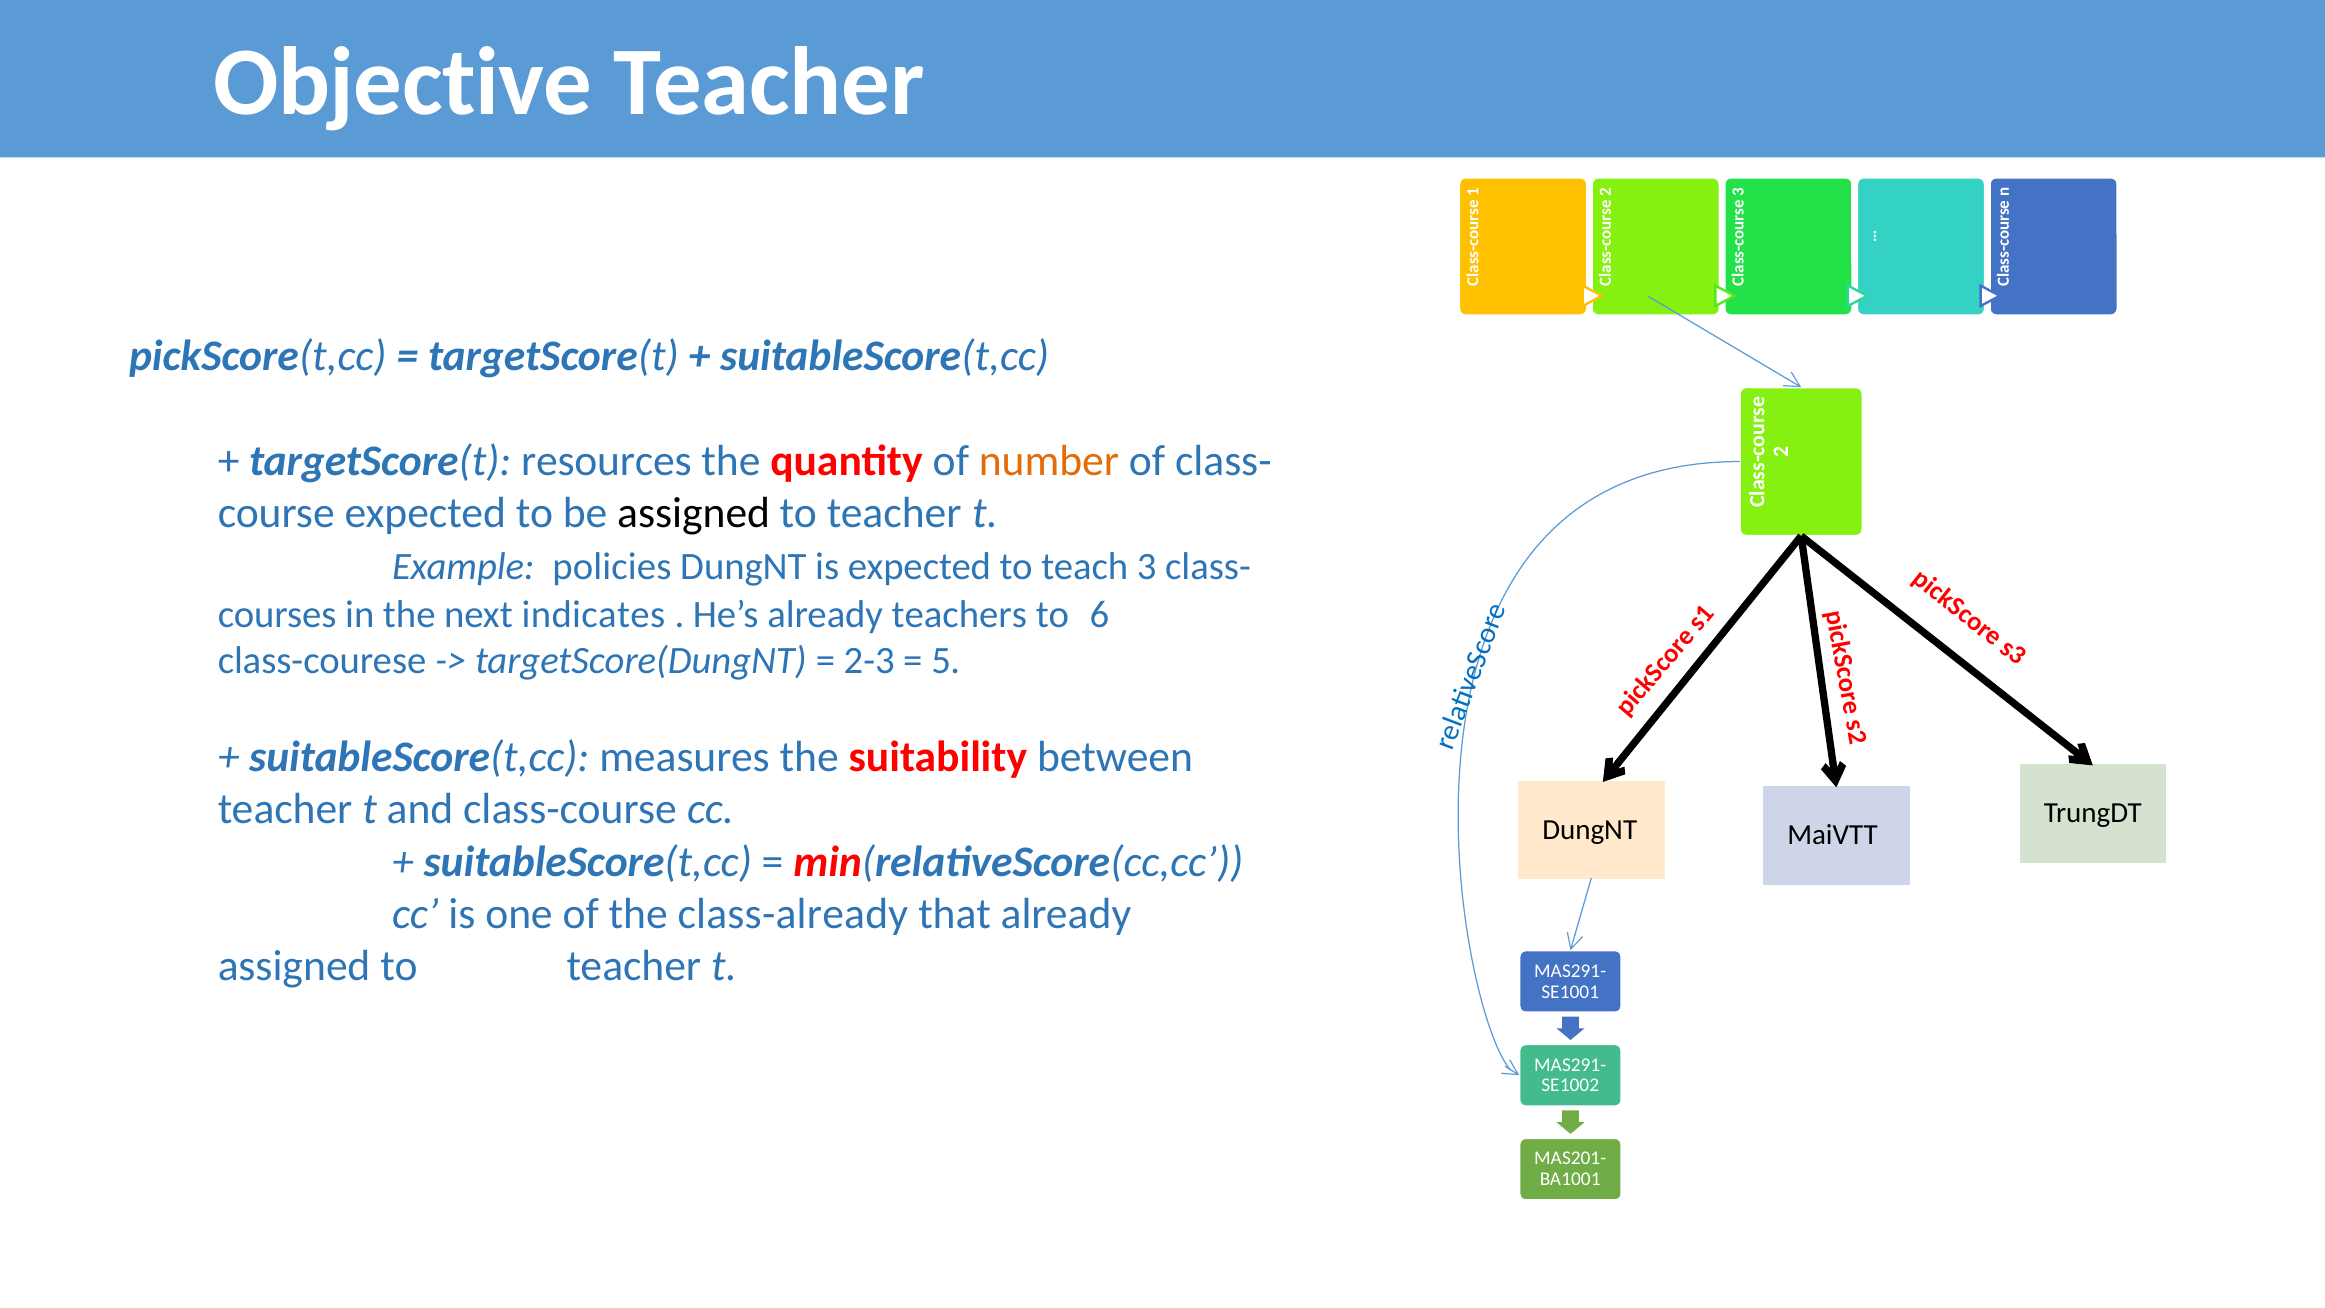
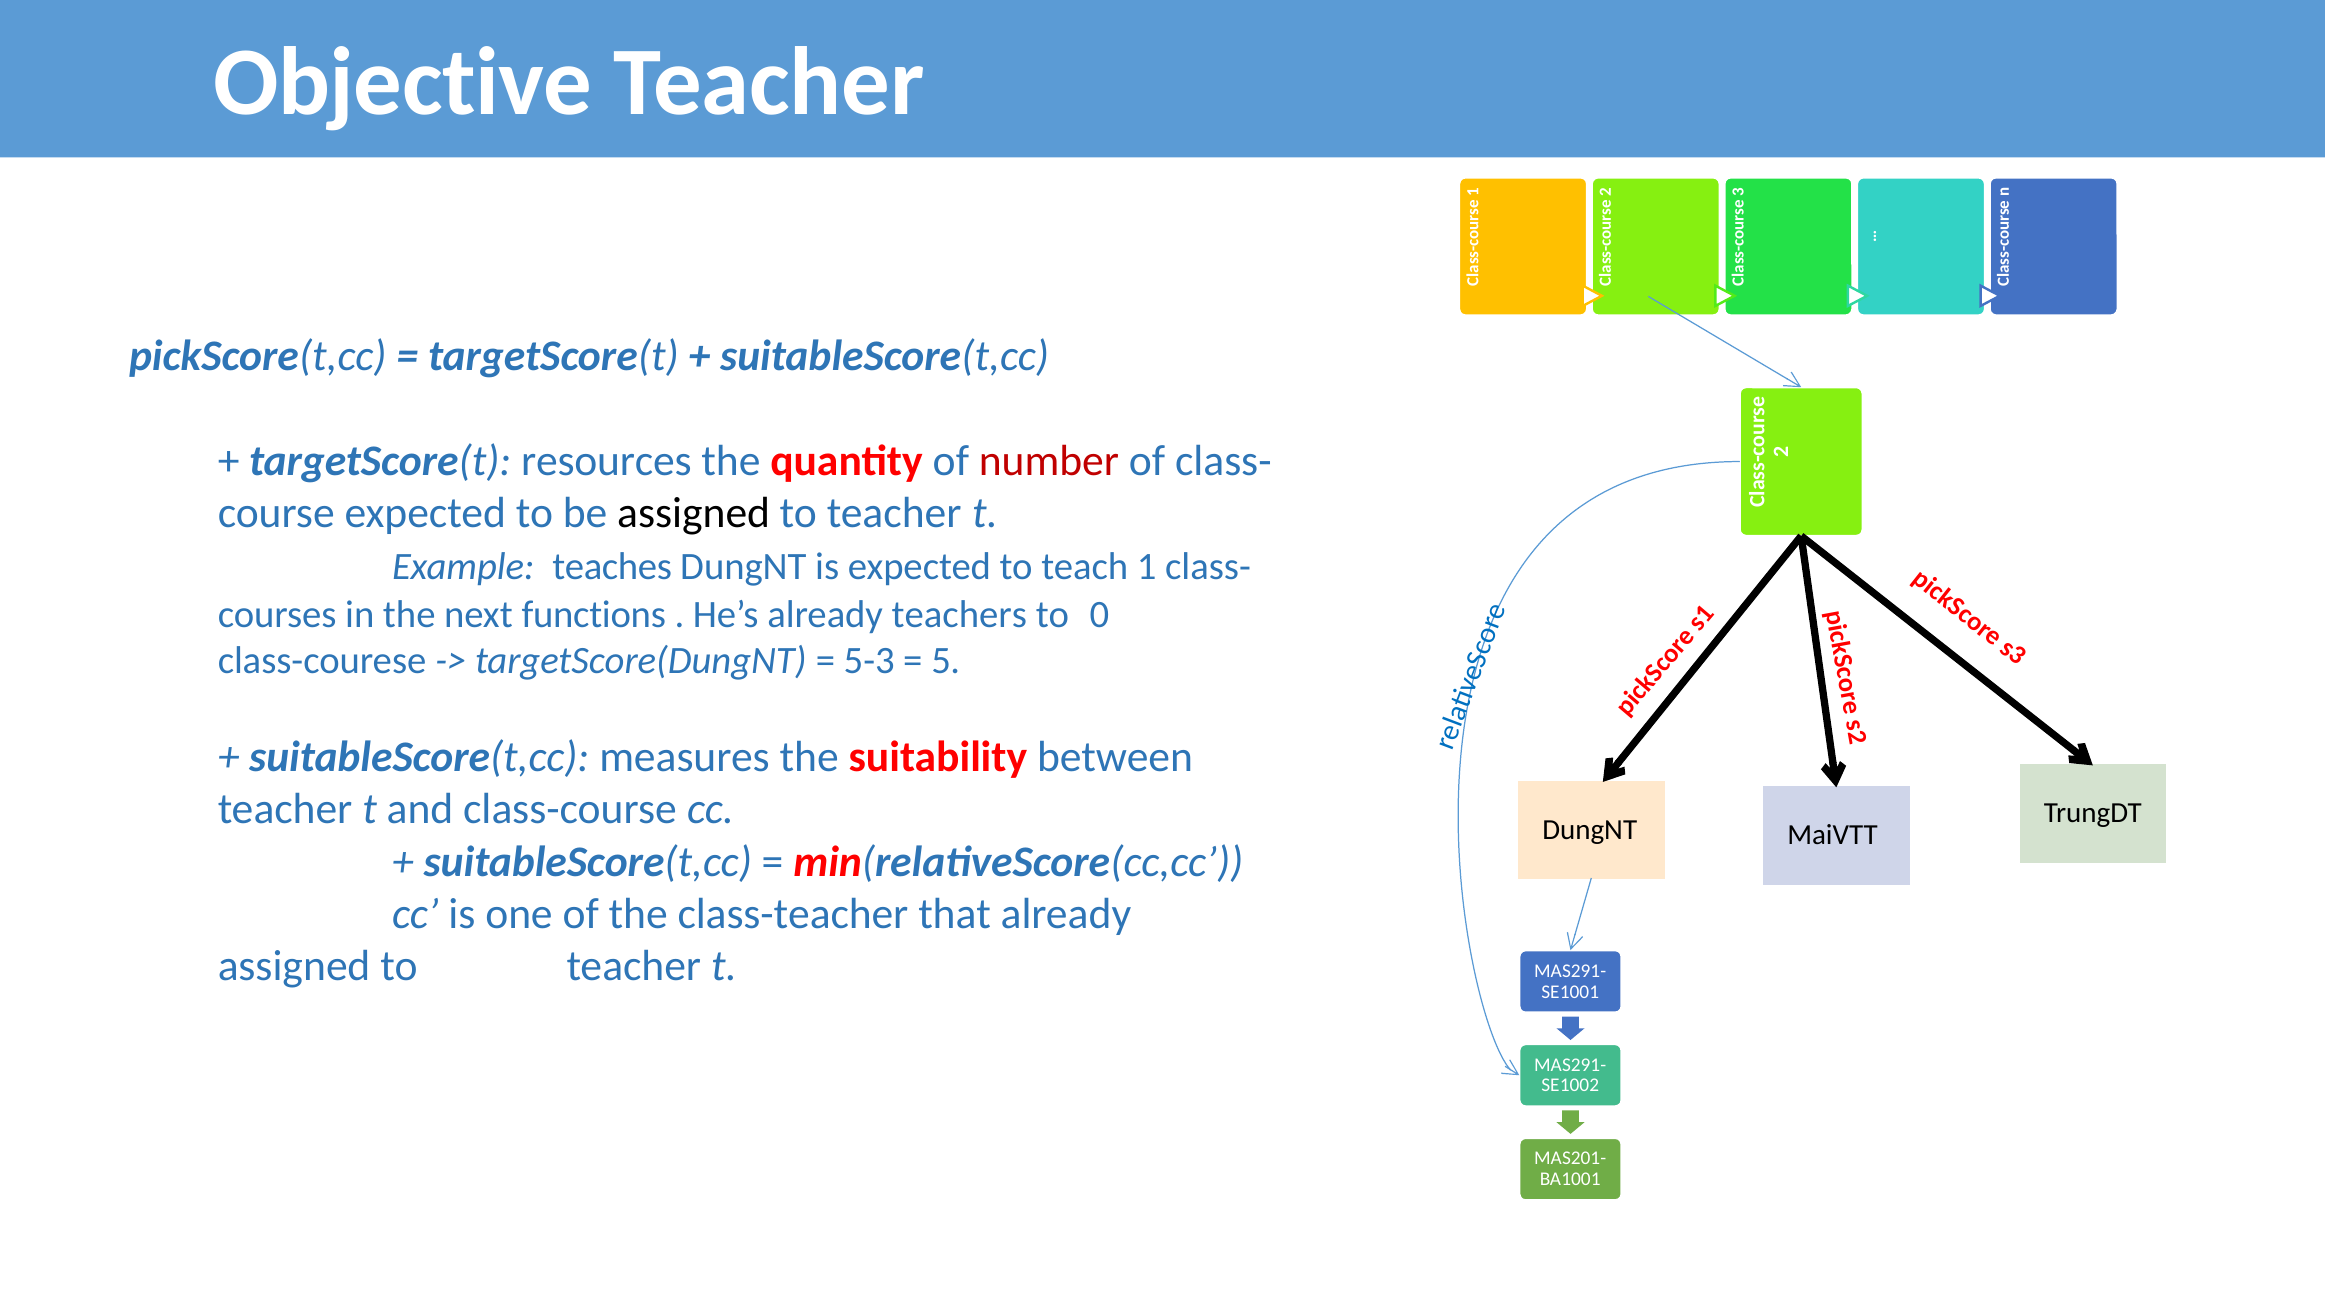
number colour: orange -> red (1049, 461)
policies: policies -> teaches (612, 567)
teach 3: 3 -> 1 (1147, 567)
indicates: indicates -> functions (594, 614)
6: 6 -> 0 (1099, 614)
2-3: 2-3 -> 5-3 (869, 661)
class-already: class-already -> class-teacher (793, 914)
